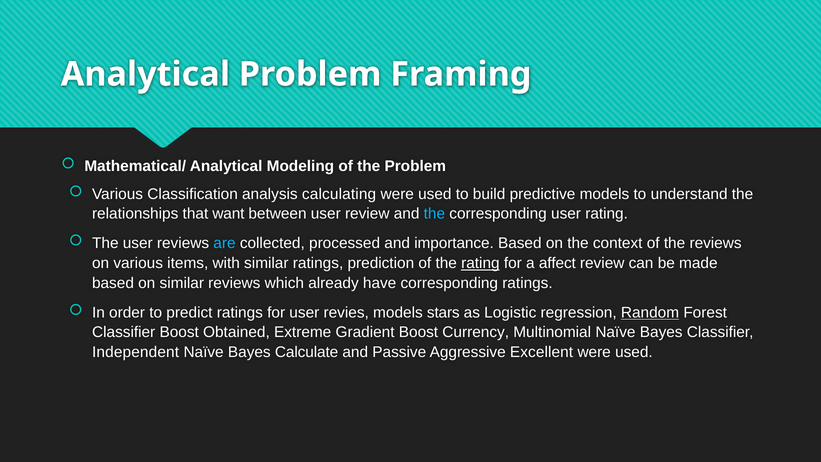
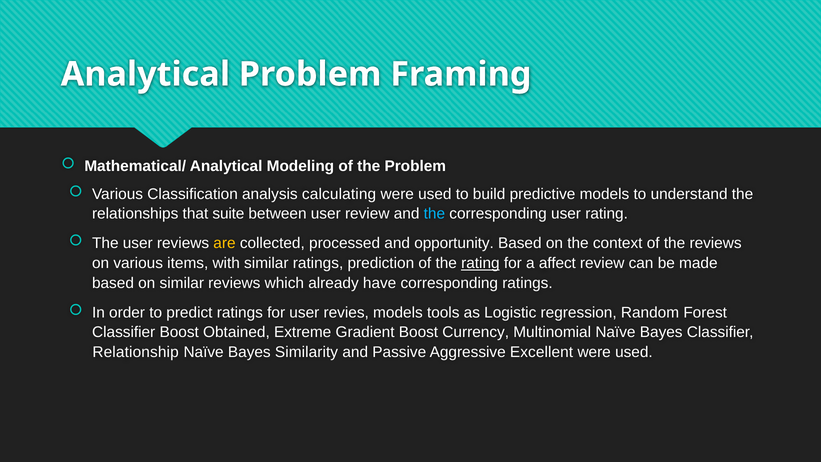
want: want -> suite (228, 214)
are colour: light blue -> yellow (224, 243)
importance: importance -> opportunity (454, 243)
stars: stars -> tools (443, 312)
Random underline: present -> none (650, 312)
Independent: Independent -> Relationship (136, 352)
Calculate: Calculate -> Similarity (307, 352)
